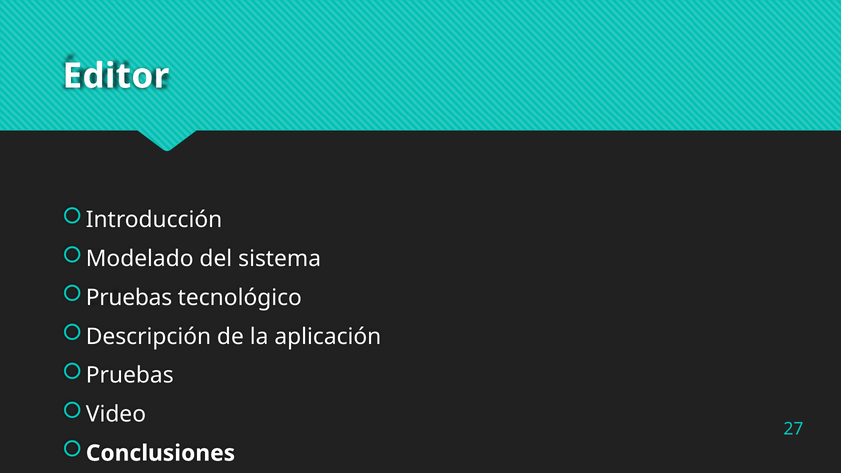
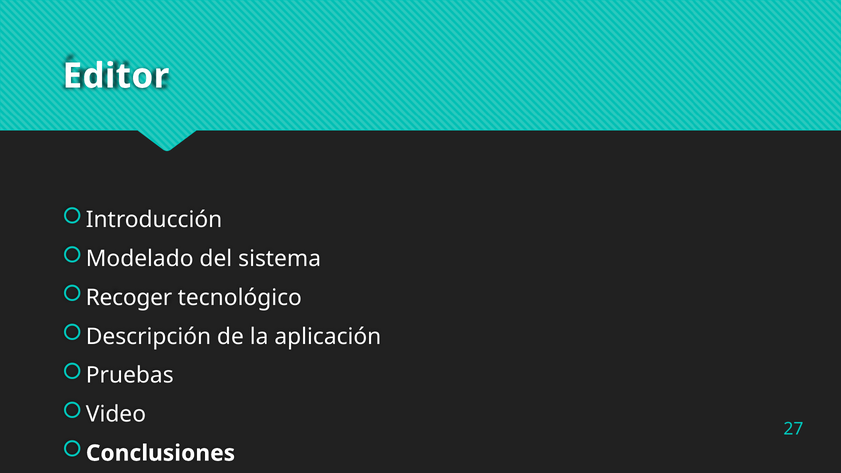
Pruebas: Pruebas -> Recoger (129, 298)
